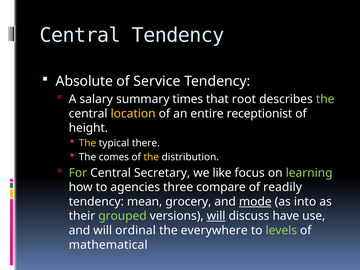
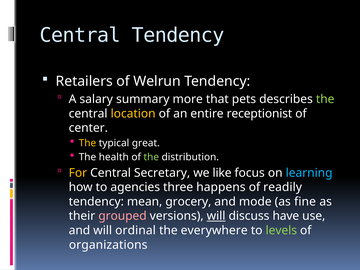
Absolute: Absolute -> Retailers (84, 81)
Service: Service -> Welrun (157, 81)
times: times -> more (188, 99)
root: root -> pets (244, 99)
height: height -> center (88, 128)
there: there -> great (146, 143)
comes: comes -> health (114, 157)
the colour: yellow -> light green (151, 157)
For colour: light green -> yellow (78, 173)
learning colour: light green -> light blue (309, 173)
compare: compare -> happens (221, 187)
mode underline: present -> none (255, 202)
into: into -> fine (305, 202)
grouped colour: light green -> pink (122, 216)
mathematical: mathematical -> organizations (108, 245)
